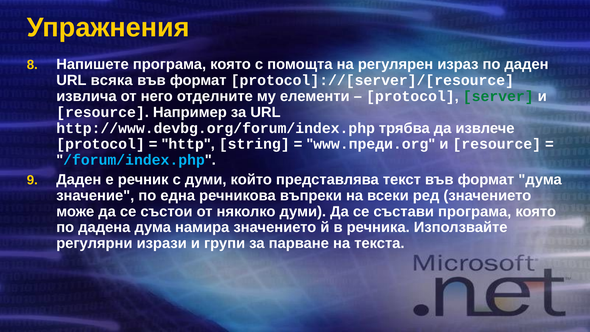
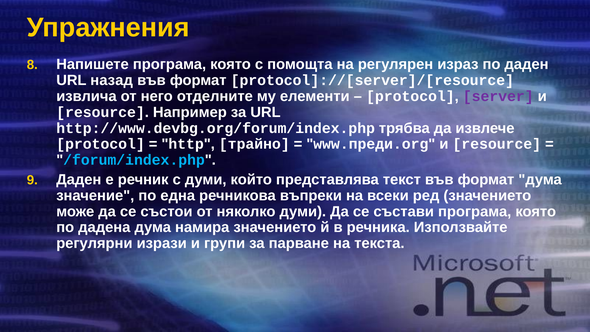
всяка: всяка -> назад (112, 80)
server colour: green -> purple (498, 96)
string: string -> трайно (254, 144)
